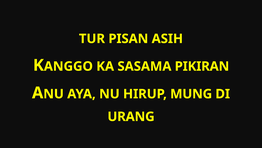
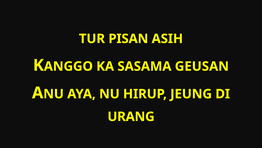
PIKIRAN: PIKIRAN -> GEUSAN (202, 66)
MUNG: MUNG -> JEUNG (191, 94)
